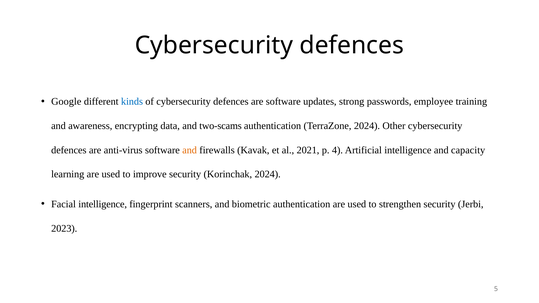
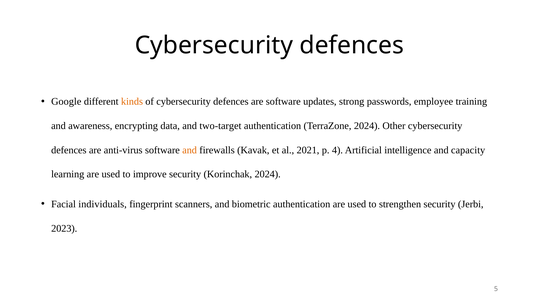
kinds colour: blue -> orange (132, 102)
two-scams: two-scams -> two-target (220, 126)
Facial intelligence: intelligence -> individuals (103, 204)
